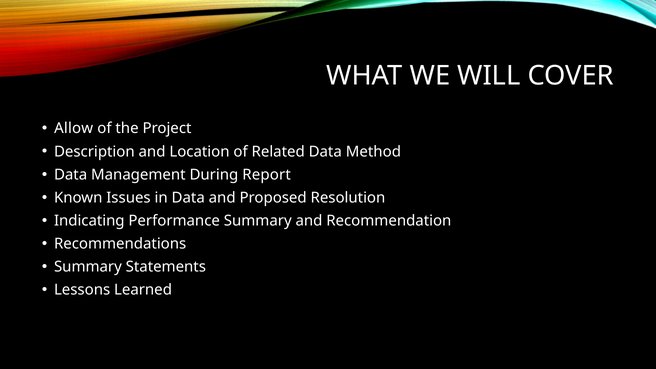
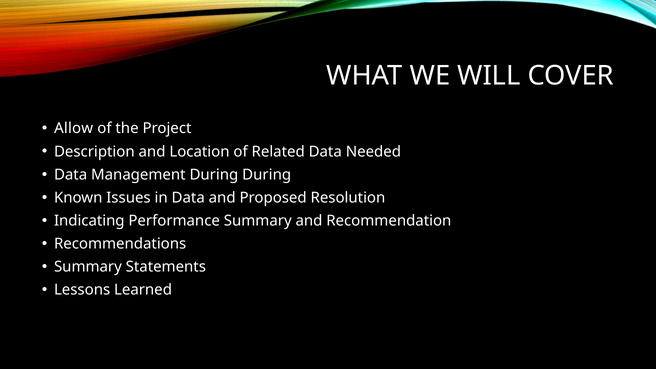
Method: Method -> Needed (373, 152)
During Report: Report -> During (267, 175)
